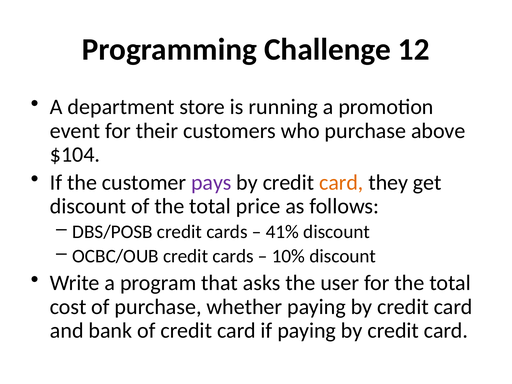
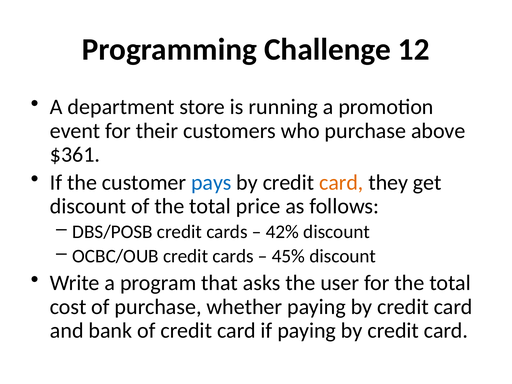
$104: $104 -> $361 (75, 155)
pays colour: purple -> blue (211, 183)
41%: 41% -> 42% (282, 232)
10%: 10% -> 45% (288, 256)
